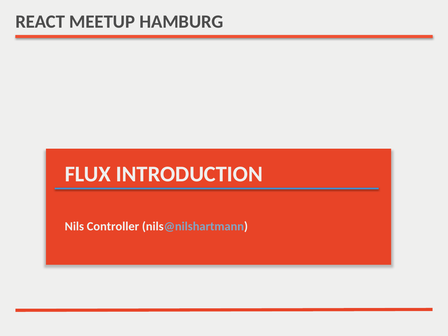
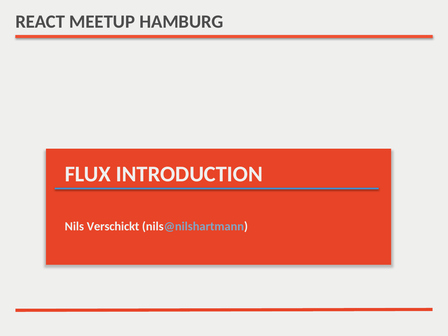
Controller: Controller -> Verschickt (113, 226)
